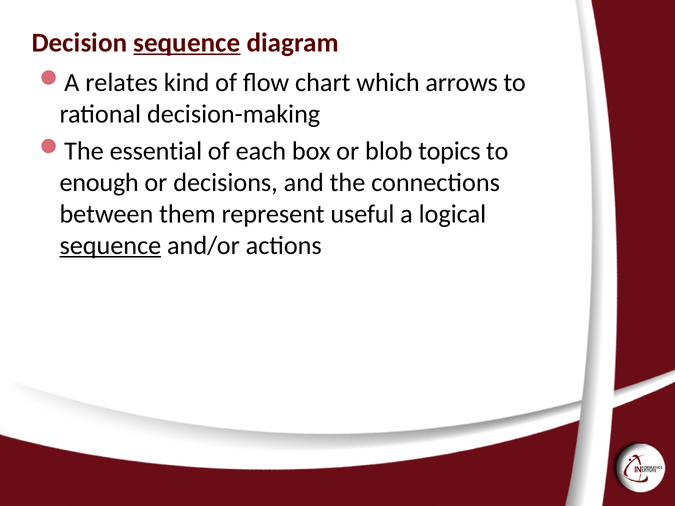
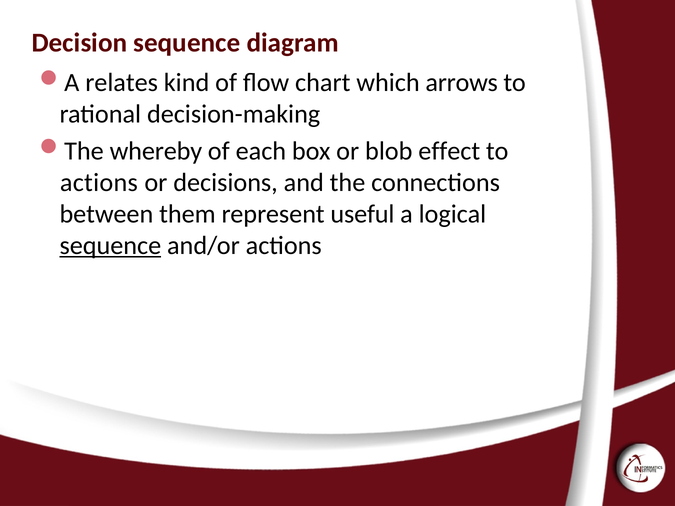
sequence underline: present -> none (187, 43)
essential: essential -> whereby (156, 151)
topics: topics -> effect (449, 151)
enough: enough -> actions (99, 182)
